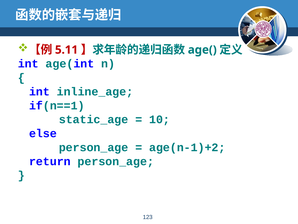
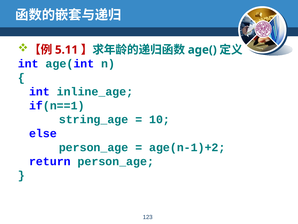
static_age: static_age -> string_age (94, 119)
